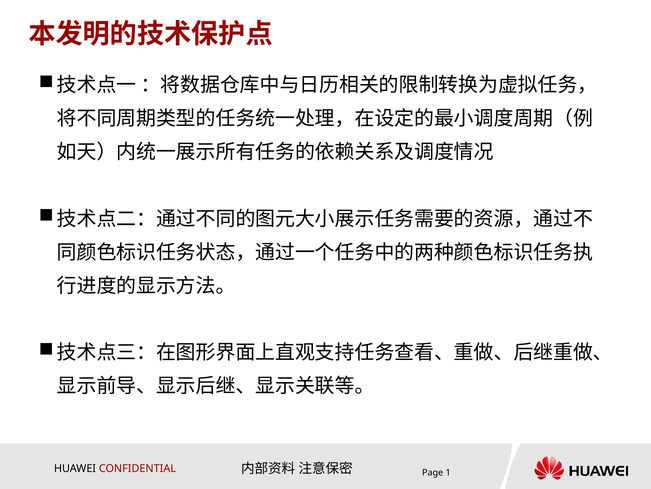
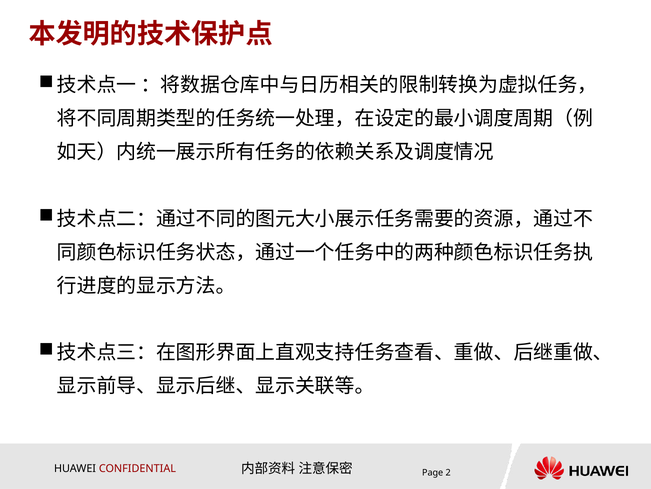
1: 1 -> 2 (448, 472)
